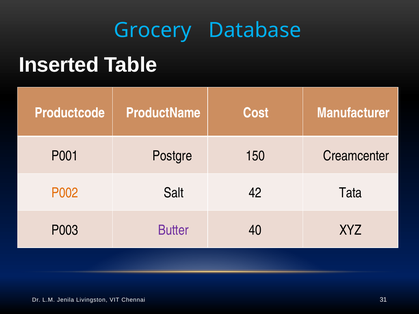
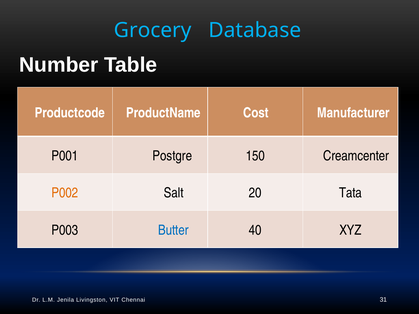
Inserted: Inserted -> Number (59, 65)
42: 42 -> 20 (255, 193)
Butter colour: purple -> blue (173, 230)
